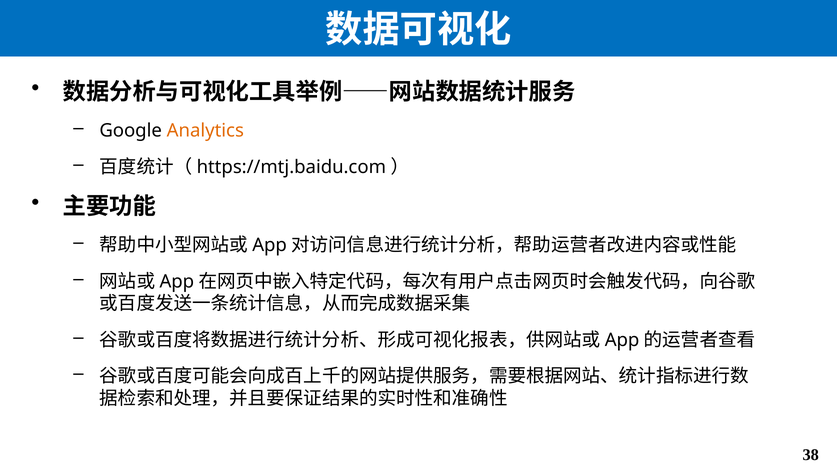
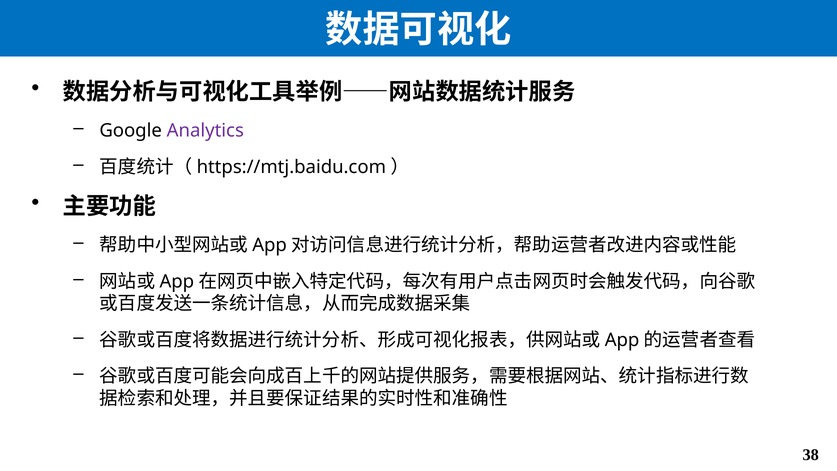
Analytics colour: orange -> purple (205, 131)
